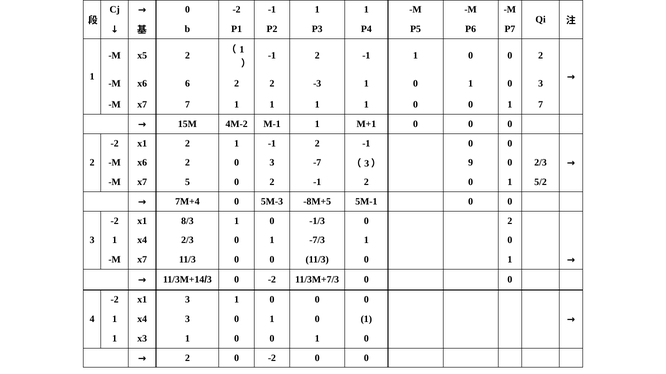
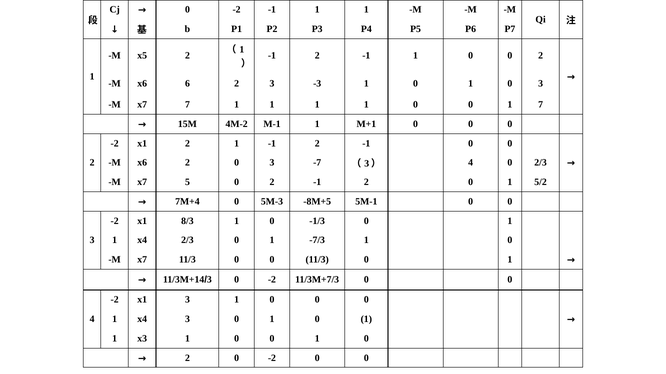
2 2: 2 -> 3 (272, 84)
9: 9 -> 4 (471, 163)
-1/3 0 2: 2 -> 1 (510, 221)
